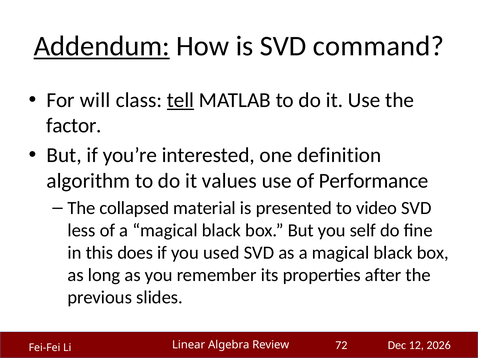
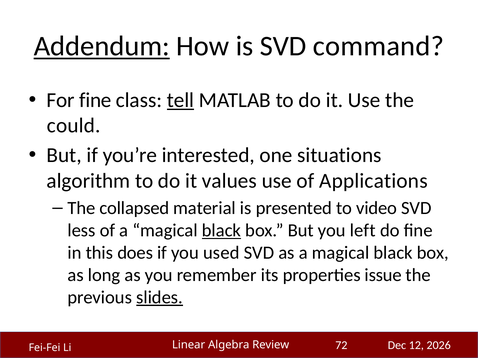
For will: will -> fine (95, 100)
factor: factor -> could (74, 126)
definition: definition -> situations (339, 156)
Performance: Performance -> Applications (373, 181)
black underline: none -> present (221, 231)
self: self -> left (363, 231)
after: after -> issue (383, 275)
slides underline: none -> present (160, 298)
